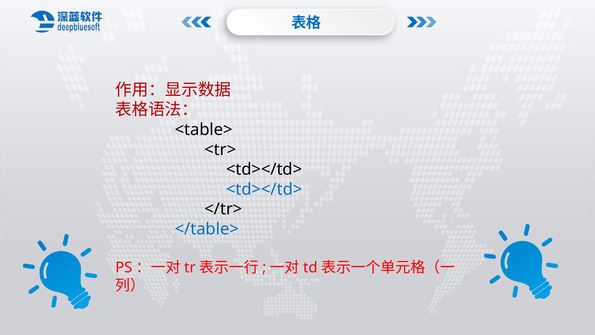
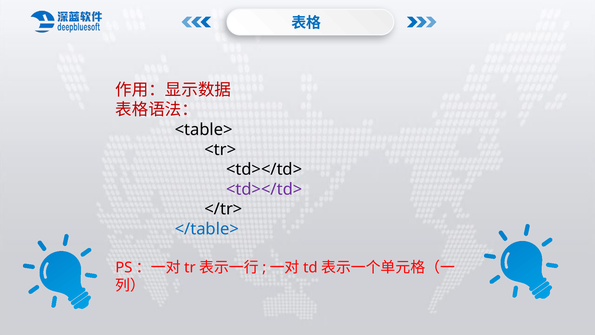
<td></td> colour: blue -> purple (264, 189)
